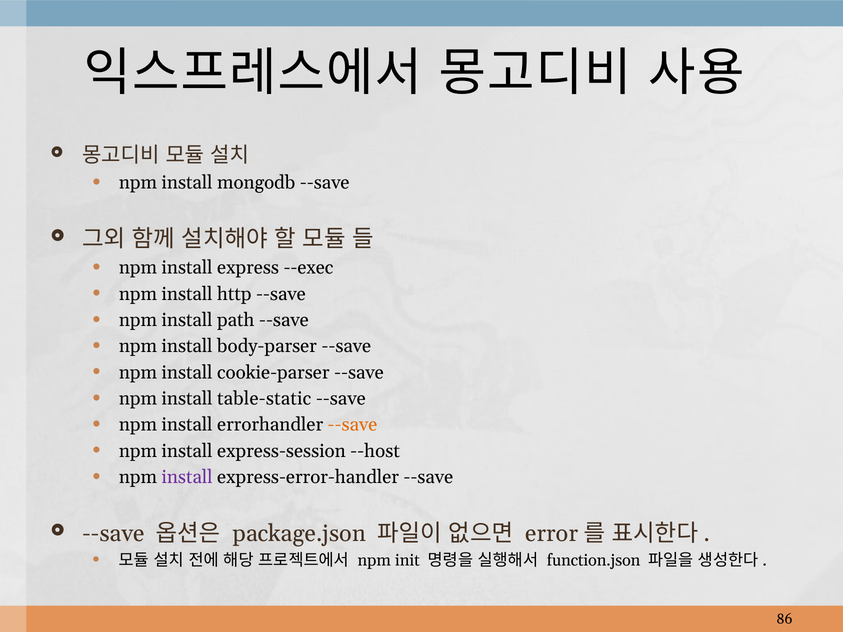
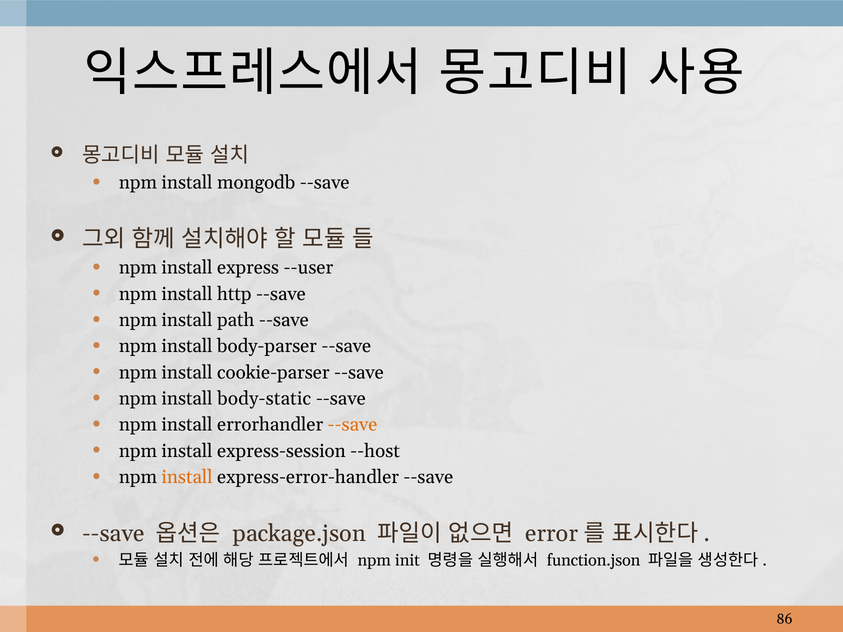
--exec: --exec -> --user (308, 268)
table-static: table-static -> body-static (264, 399)
install colour: purple -> orange (187, 477)
